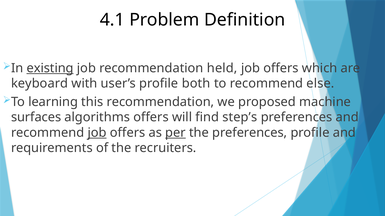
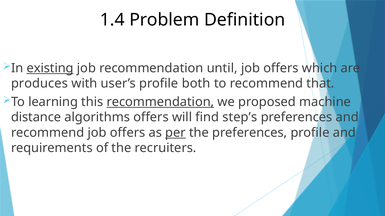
4.1: 4.1 -> 1.4 (112, 20)
held: held -> until (222, 68)
keyboard: keyboard -> produces (39, 84)
else: else -> that (320, 84)
recommendation underline: none -> present (160, 102)
surfaces: surfaces -> distance (36, 118)
job underline: present -> none (97, 133)
